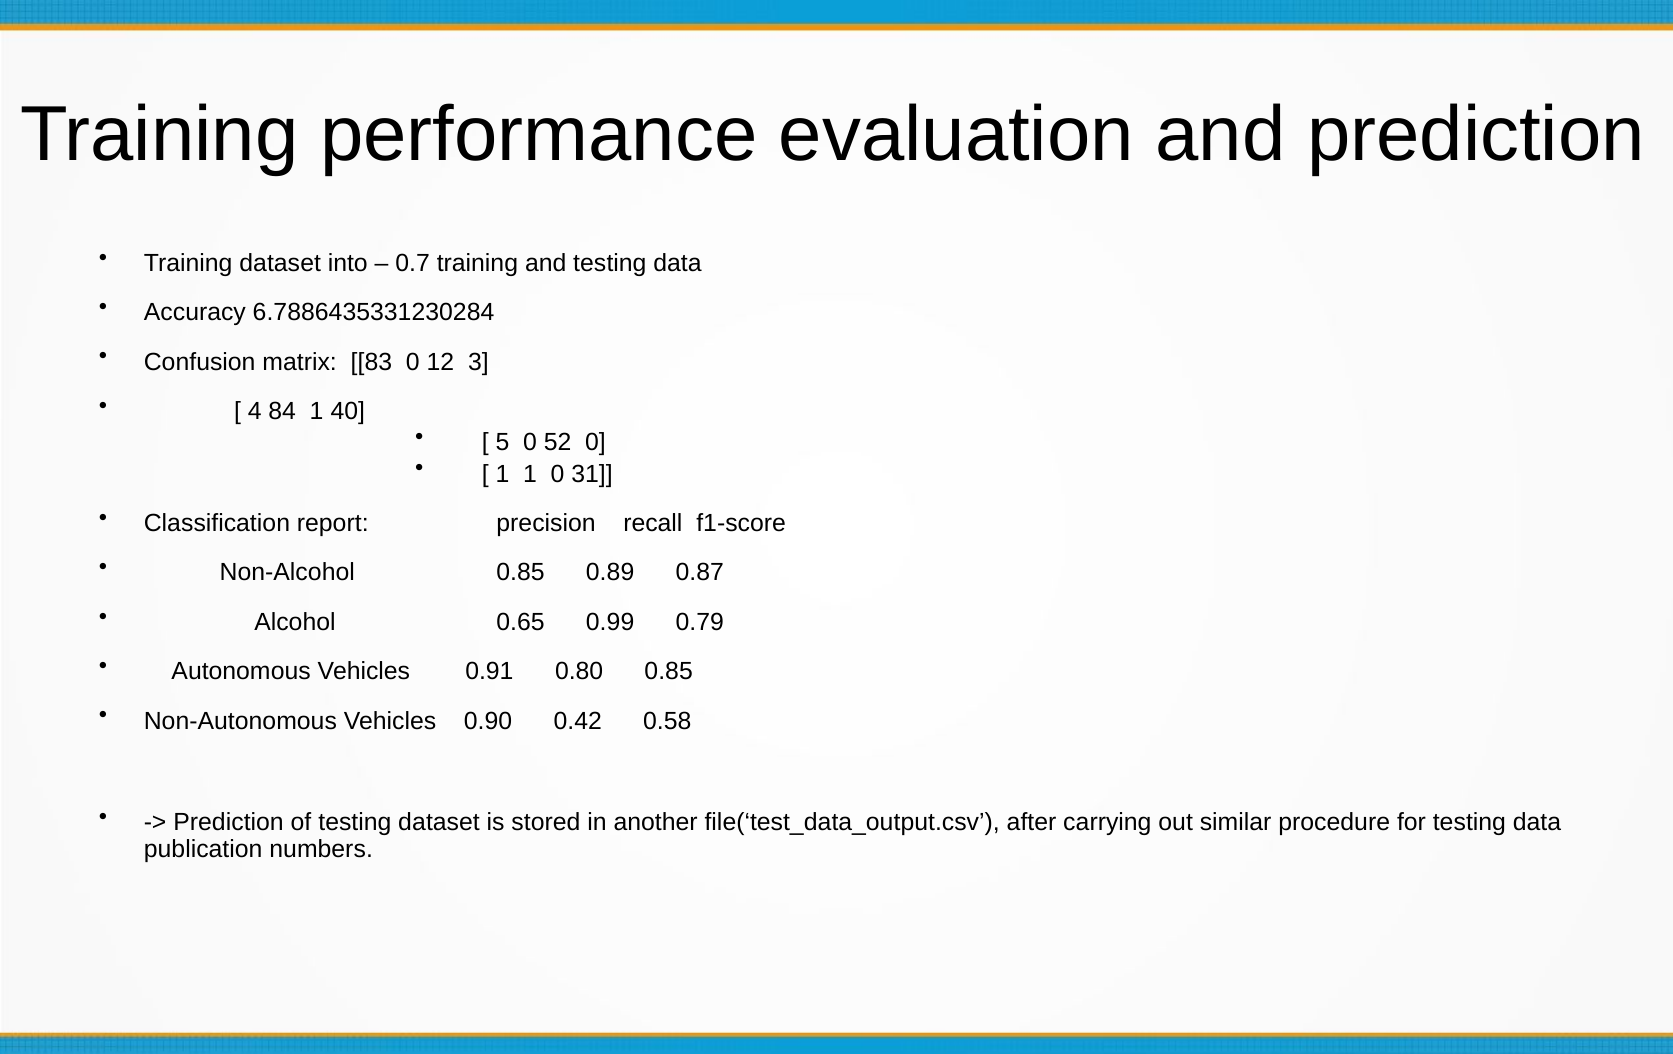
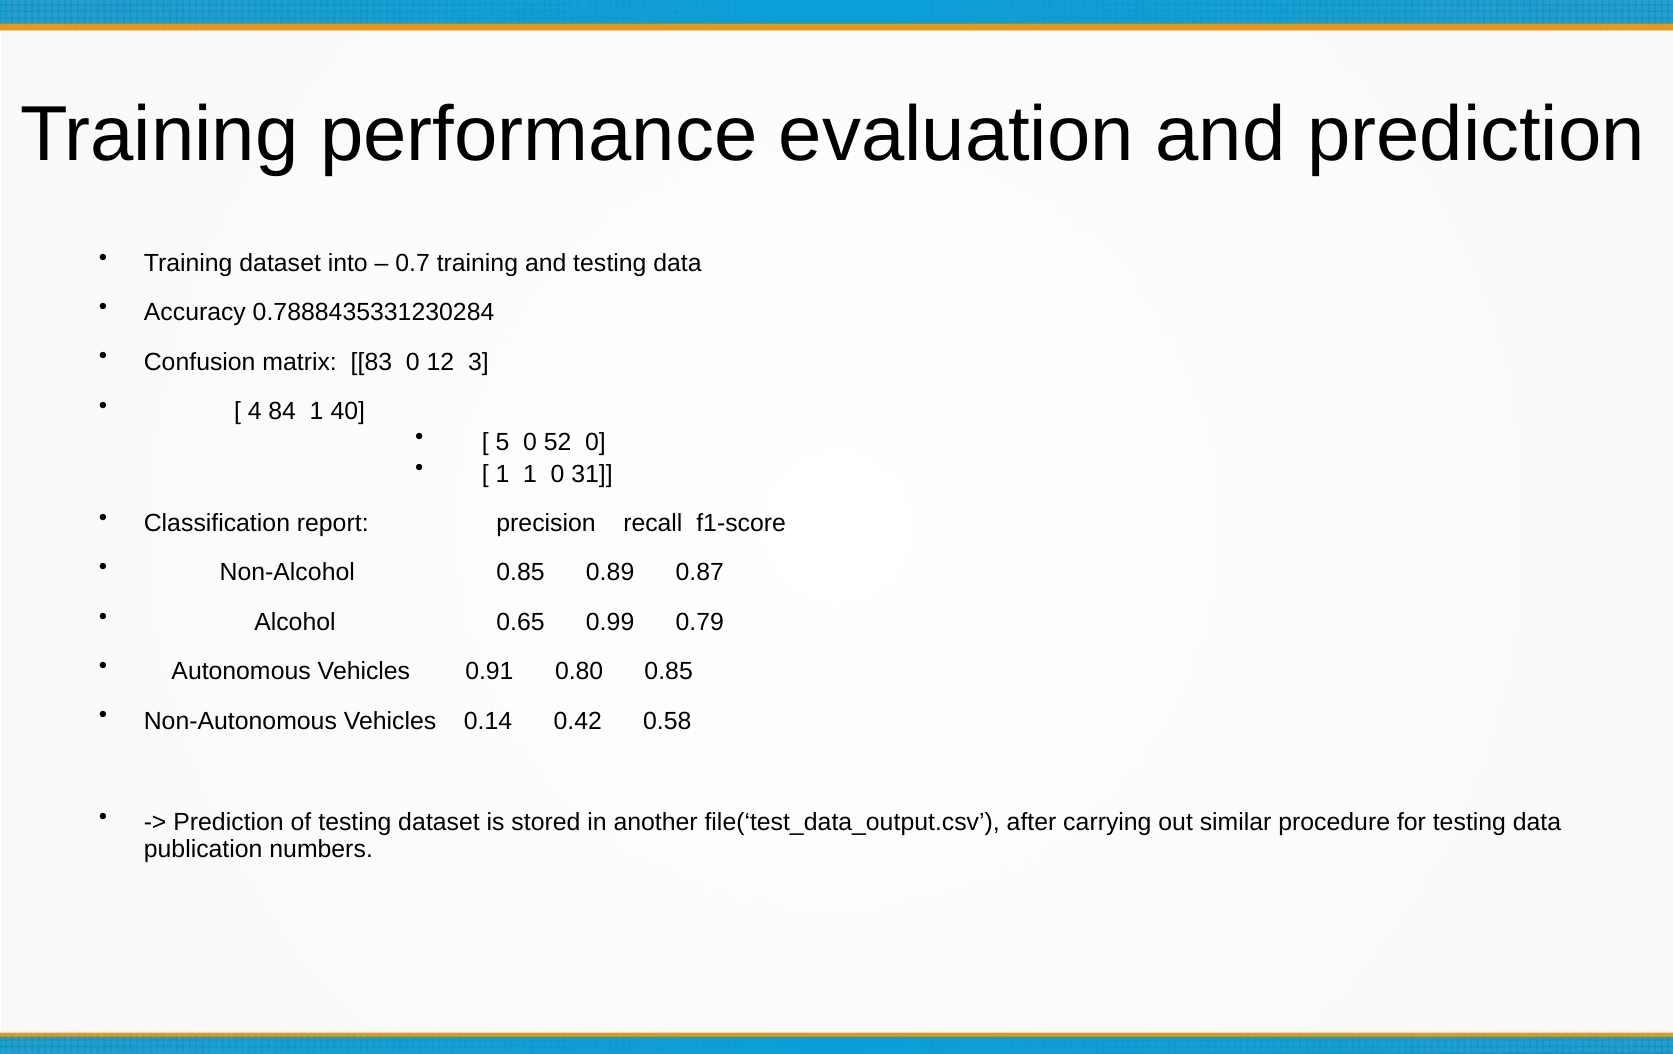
6.7886435331230284: 6.7886435331230284 -> 0.7888435331230284 (374, 313)
0.90: 0.90 -> 0.14 (488, 721)
